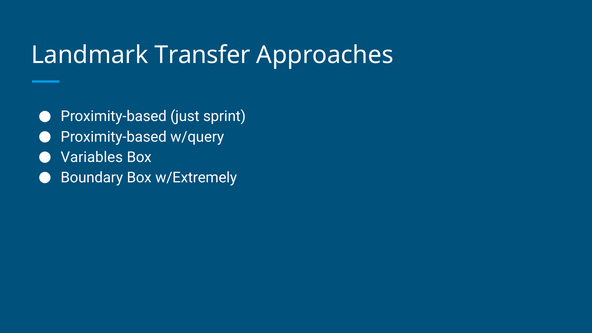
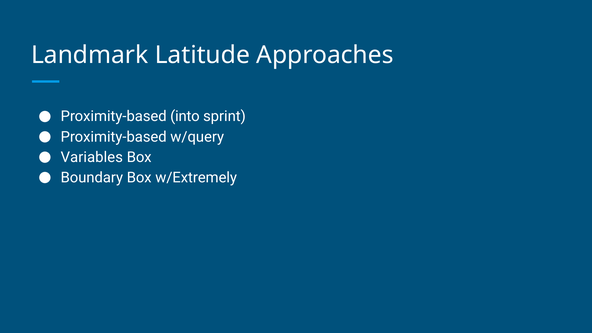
Transfer: Transfer -> Latitude (202, 55)
just: just -> into (185, 116)
